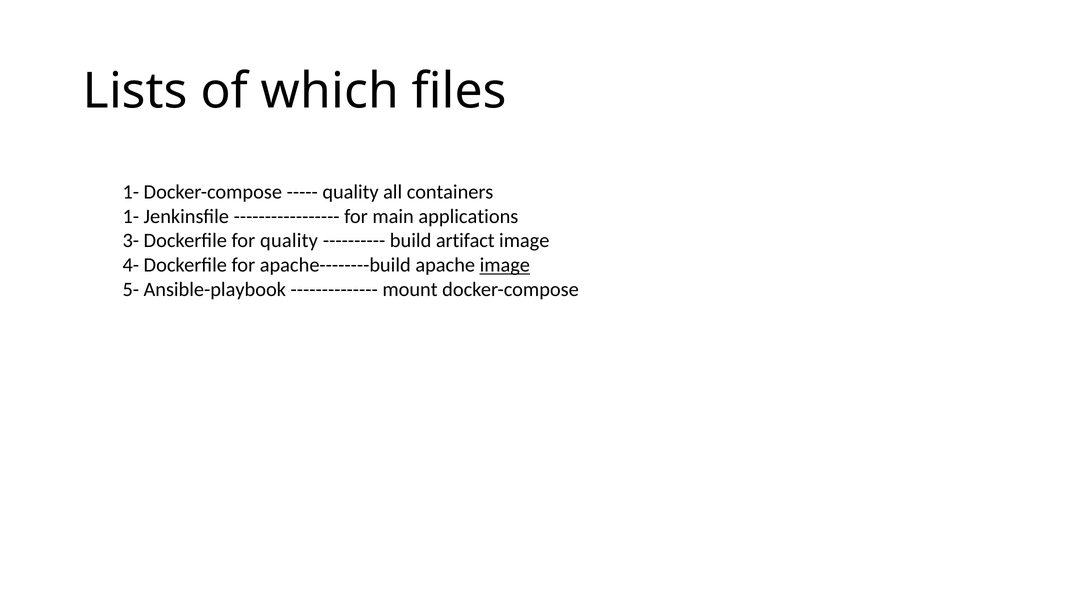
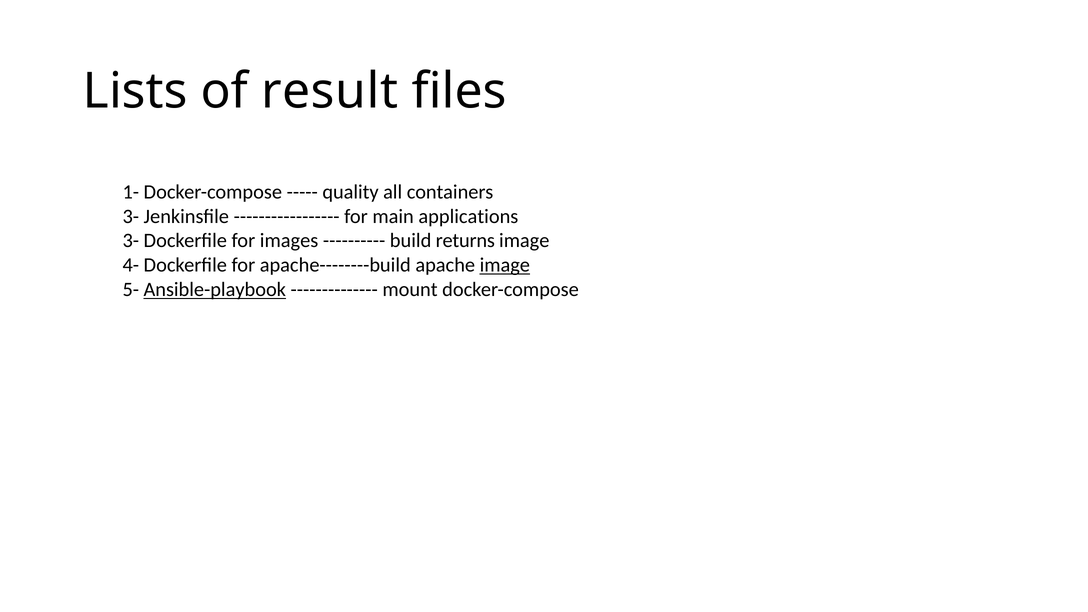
which: which -> result (330, 91)
1-: 1- -> 3- (131, 216)
for quality: quality -> images (289, 241)
artifact: artifact -> returns (465, 241)
Ansible-playbook underline: none -> present (215, 290)
